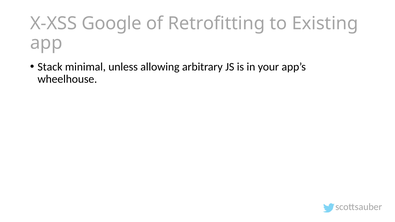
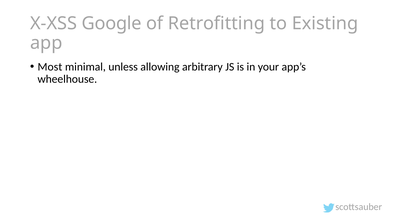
Stack: Stack -> Most (50, 67)
